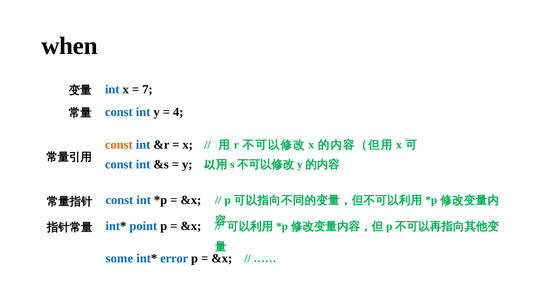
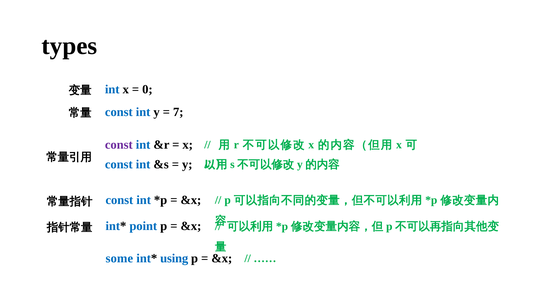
when: when -> types (69, 46)
7: 7 -> 0 (147, 89)
4: 4 -> 7 (178, 112)
const colour: orange -> purple (119, 145)
error: error -> using (174, 258)
